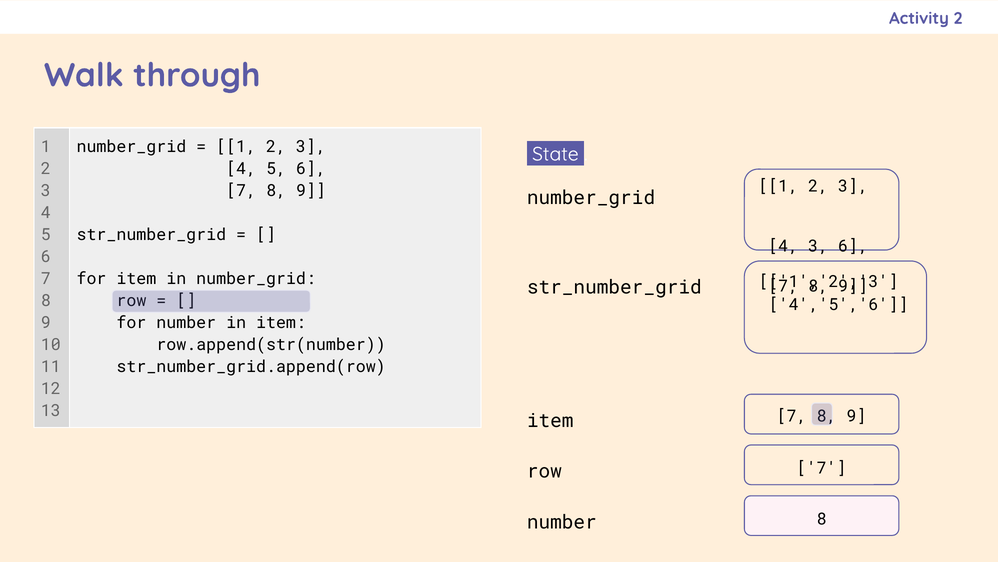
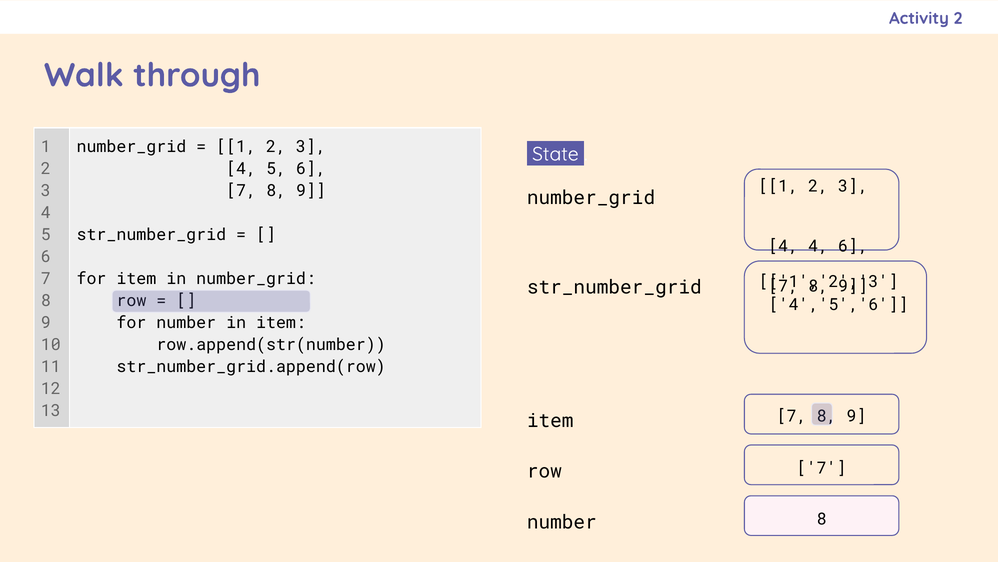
4 3: 3 -> 4 (818, 246)
